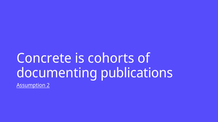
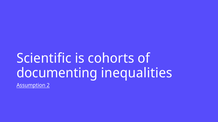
Concrete: Concrete -> Scientific (44, 59)
publications: publications -> inequalities (137, 73)
